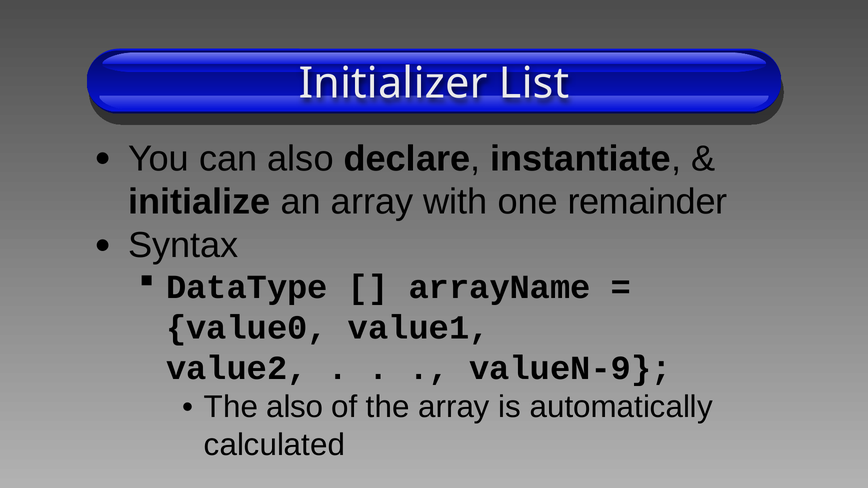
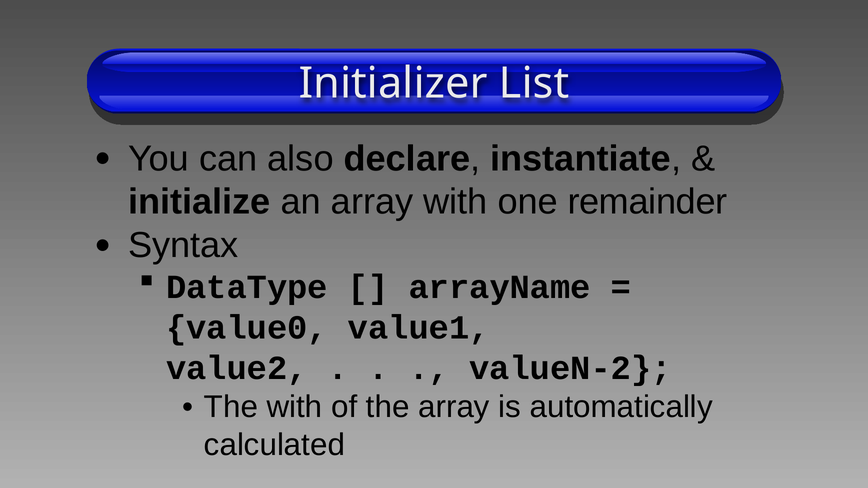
valueN-9: valueN-9 -> valueN-2 (570, 368)
The also: also -> with (295, 407)
